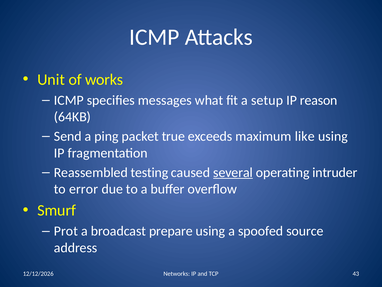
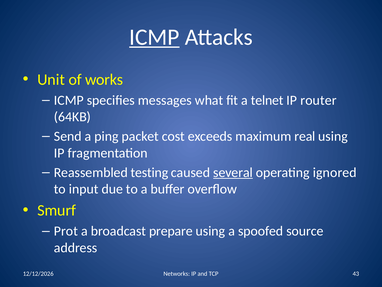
ICMP underline: none -> present (154, 37)
setup: setup -> telnet (267, 100)
reason: reason -> router (319, 100)
true: true -> cost (173, 136)
like: like -> real (305, 136)
intruder: intruder -> ignored (335, 172)
error: error -> input (84, 189)
